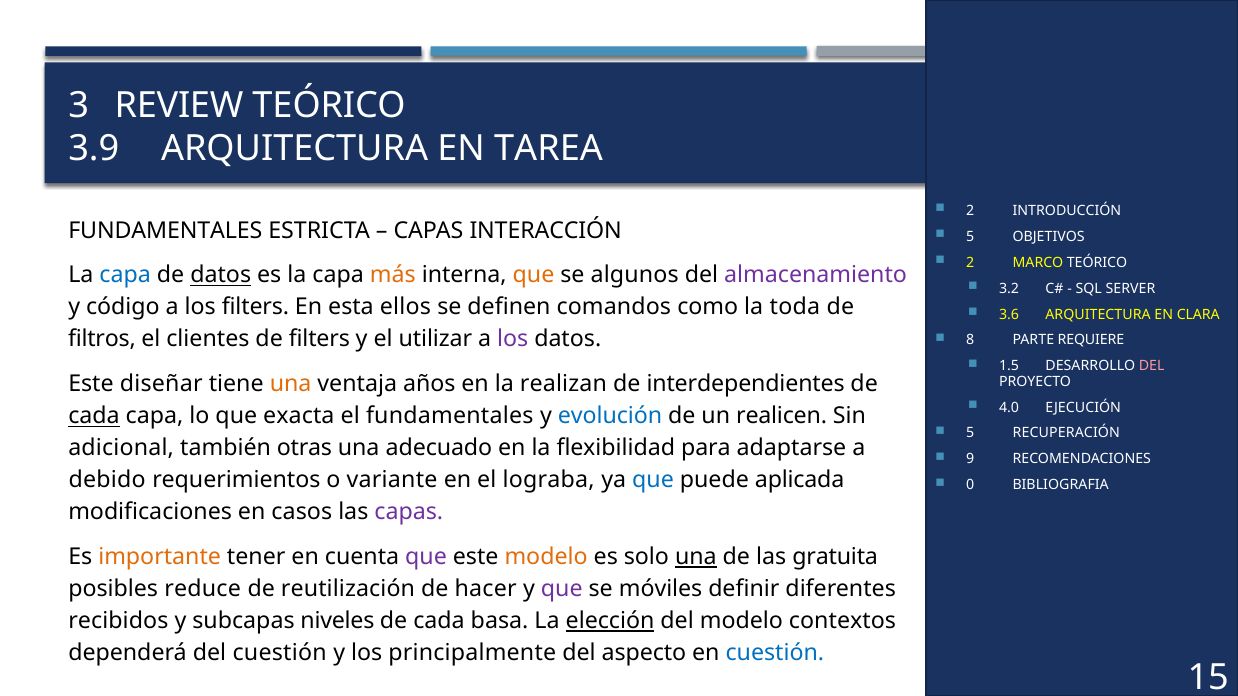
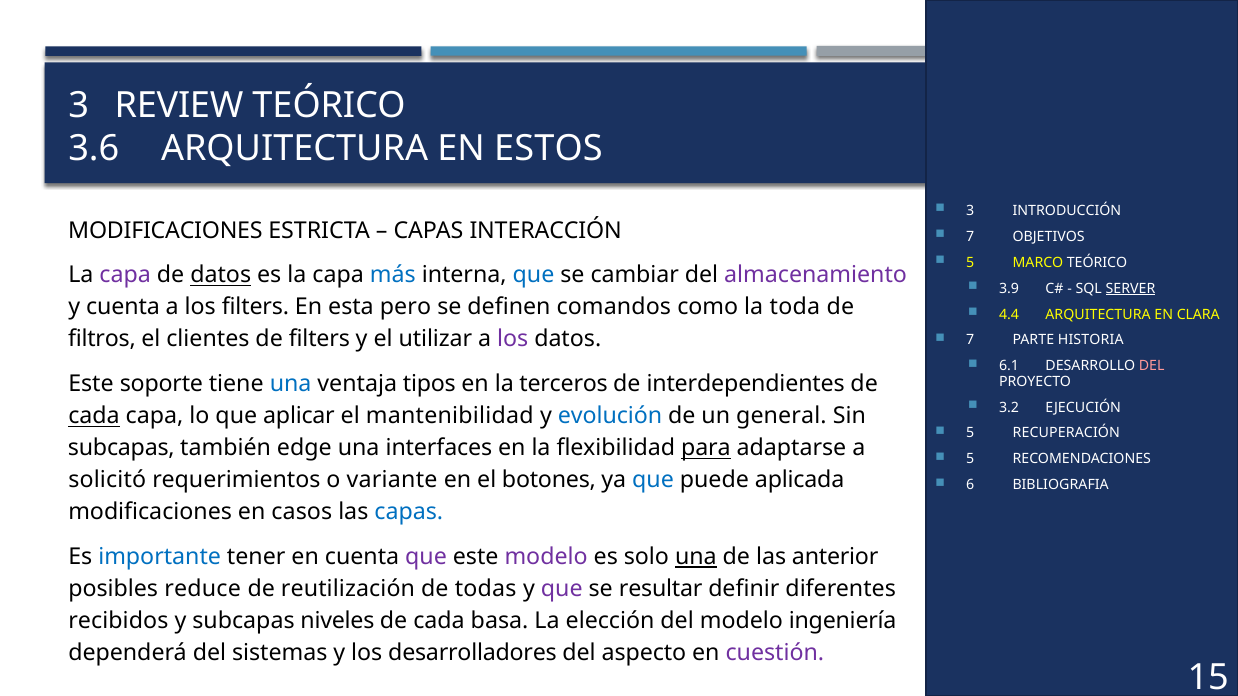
3.9: 3.9 -> 3.6 (94, 149)
TAREA: TAREA -> ESTOS (548, 149)
2: 2 -> 3 (970, 211)
FUNDAMENTALES: FUNDAMENTALES -> MODIFICACIONES (165, 231)
5: 5 -> 7 (970, 237)
2: 2 -> 5 (970, 263)
capa colour: blue -> purple (125, 275)
más colour: orange -> blue (393, 275)
que colour: orange -> blue (534, 275)
algunos: algunos -> cambiar (635, 275)
3.2: 3.2 -> 3.9 (1009, 289)
SERVER underline: none -> present (1130, 289)
y código: código -> cuenta (123, 307)
ellos: ellos -> pero (405, 307)
3.6: 3.6 -> 4.4 (1009, 315)
8: 8 -> 7 (970, 340)
REQUIERE: REQUIERE -> HISTORIA (1091, 340)
1.5: 1.5 -> 6.1 (1009, 366)
diseñar: diseñar -> soporte (161, 384)
una colour: orange -> blue (291, 384)
años: años -> tipos (429, 384)
realizan: realizan -> terceros (564, 384)
4.0: 4.0 -> 3.2 (1009, 408)
exacta: exacta -> aplicar (299, 416)
el fundamentales: fundamentales -> mantenibilidad (450, 416)
realicen: realicen -> general (781, 416)
adicional: adicional -> subcapas (121, 448)
otras: otras -> edge (304, 448)
adecuado: adecuado -> interfaces (439, 448)
para underline: none -> present (706, 448)
9: 9 -> 5 (970, 459)
debido: debido -> solicitó (107, 480)
lograba: lograba -> botones (549, 480)
0: 0 -> 6 (970, 485)
capas colour: purple -> blue (409, 513)
importante colour: orange -> blue (160, 557)
modelo colour: orange -> purple (546, 557)
gratuita: gratuita -> anterior (835, 557)
hacer: hacer -> todas (486, 589)
móviles: móviles -> resultar (661, 589)
elección underline: present -> none (610, 621)
contextos: contextos -> ingeniería (843, 621)
del cuestión: cuestión -> sistemas (280, 654)
principalmente: principalmente -> desarrolladores (473, 654)
cuestión colour: blue -> purple (775, 654)
